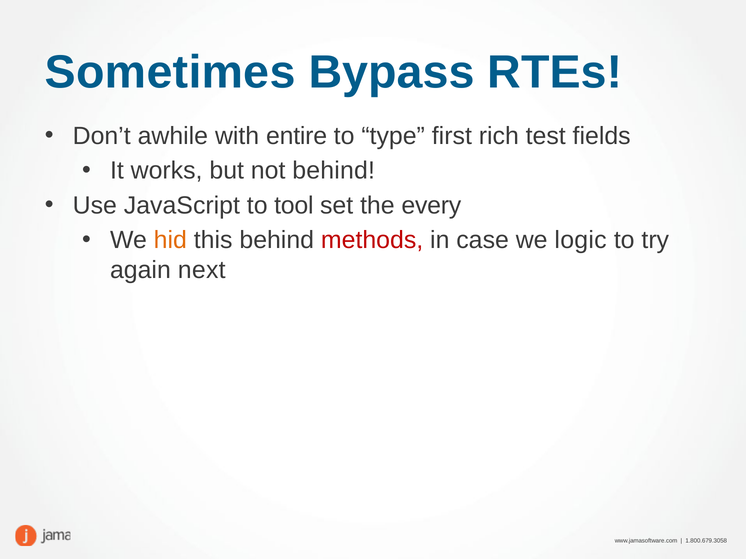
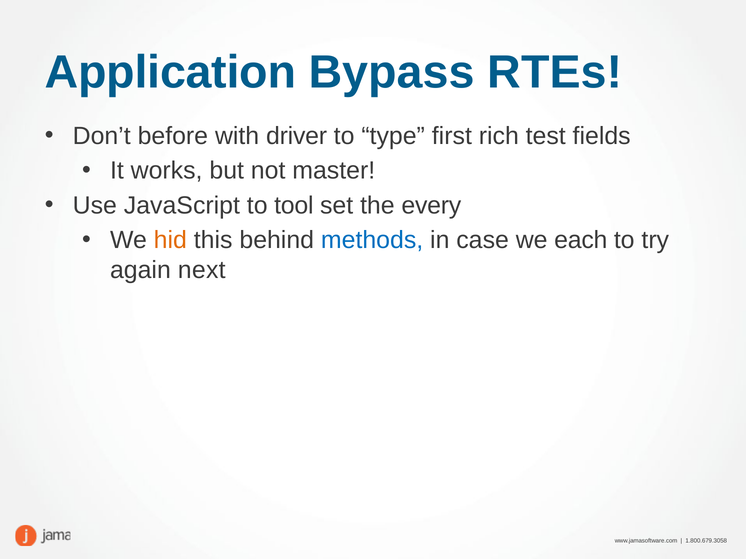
Sometimes: Sometimes -> Application (170, 72)
awhile: awhile -> before (173, 136)
entire: entire -> driver (297, 136)
not behind: behind -> master (334, 171)
methods colour: red -> blue (372, 240)
logic: logic -> each (581, 240)
